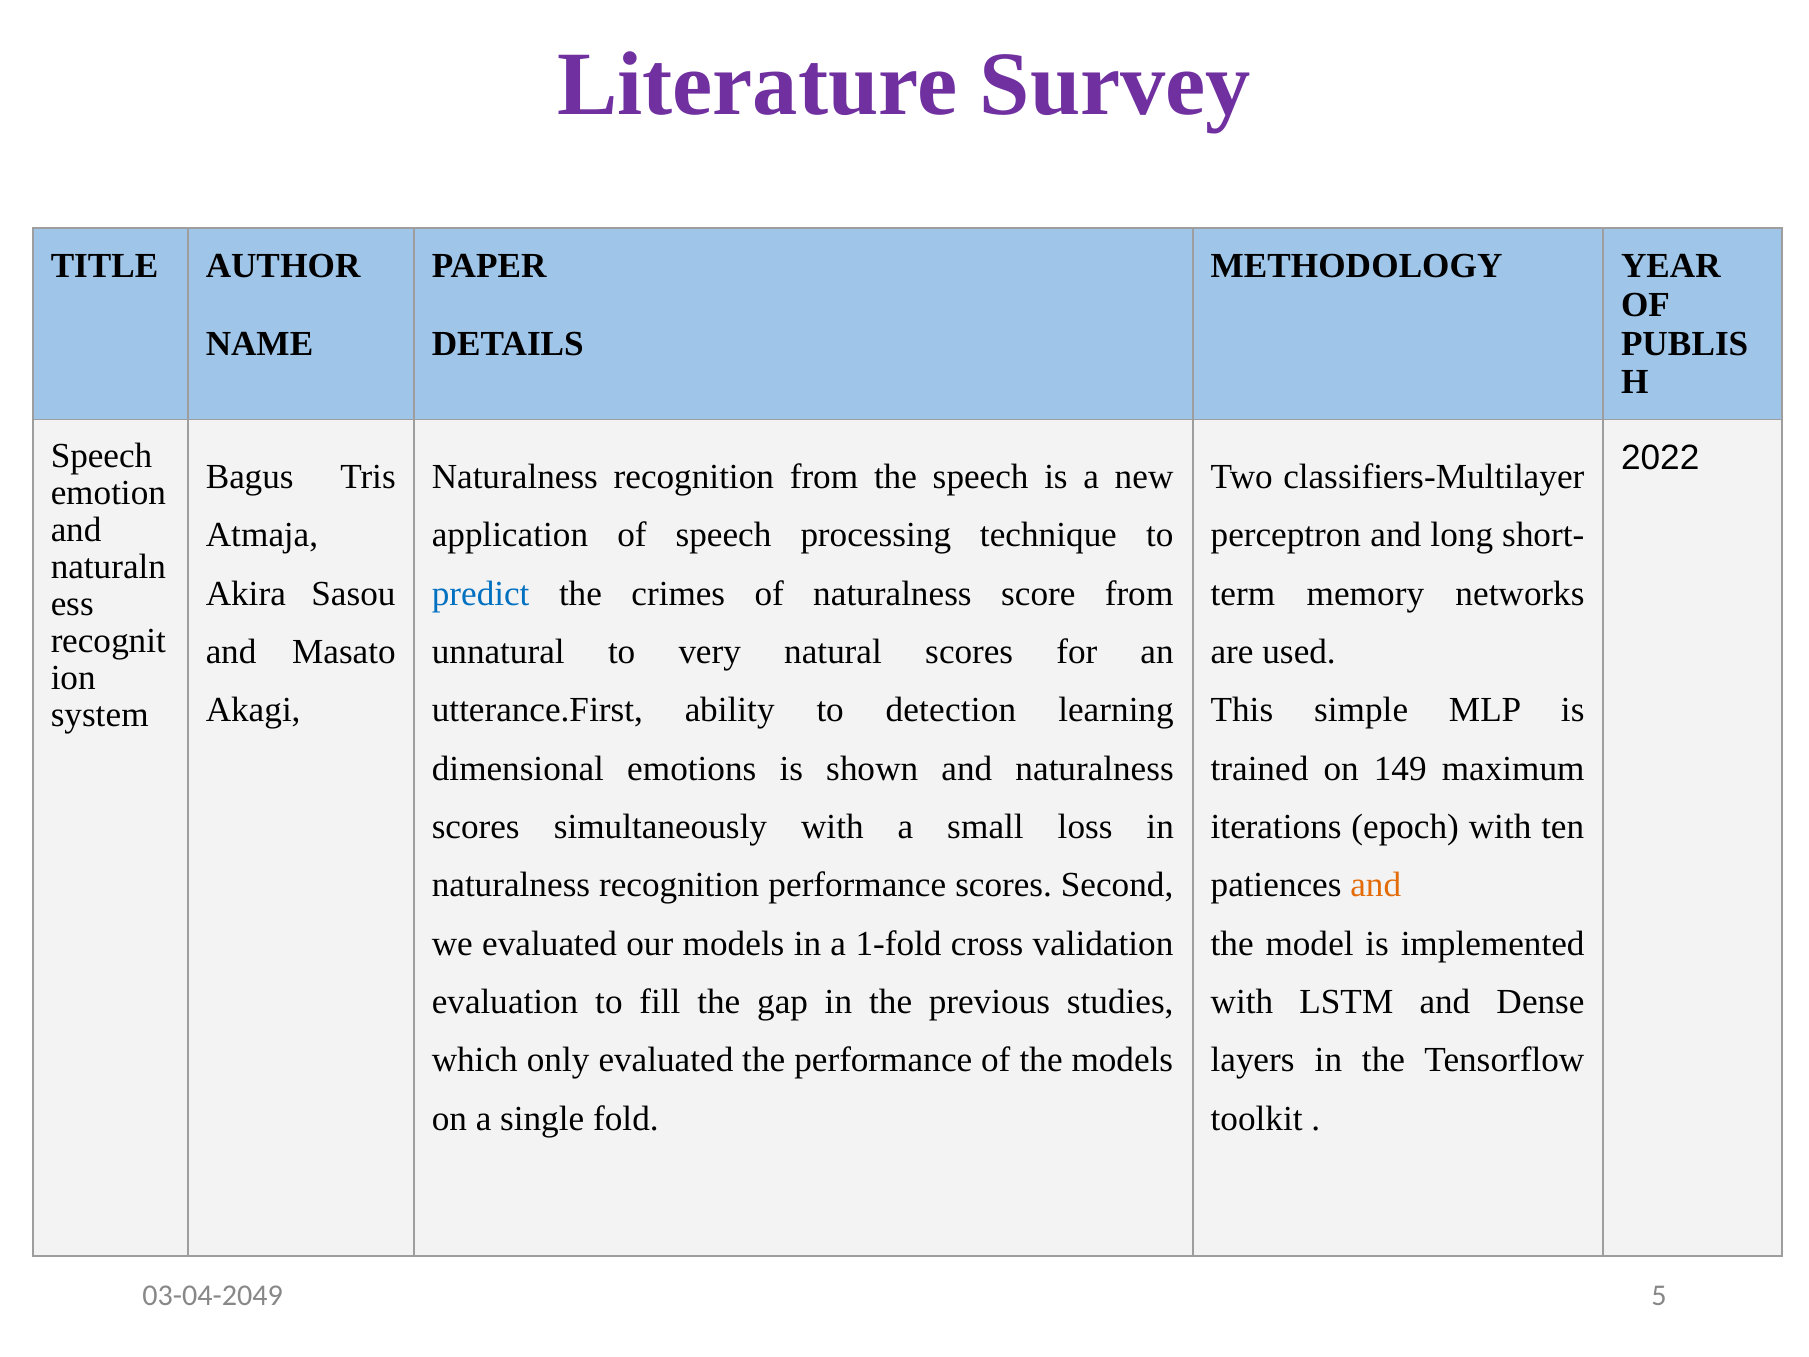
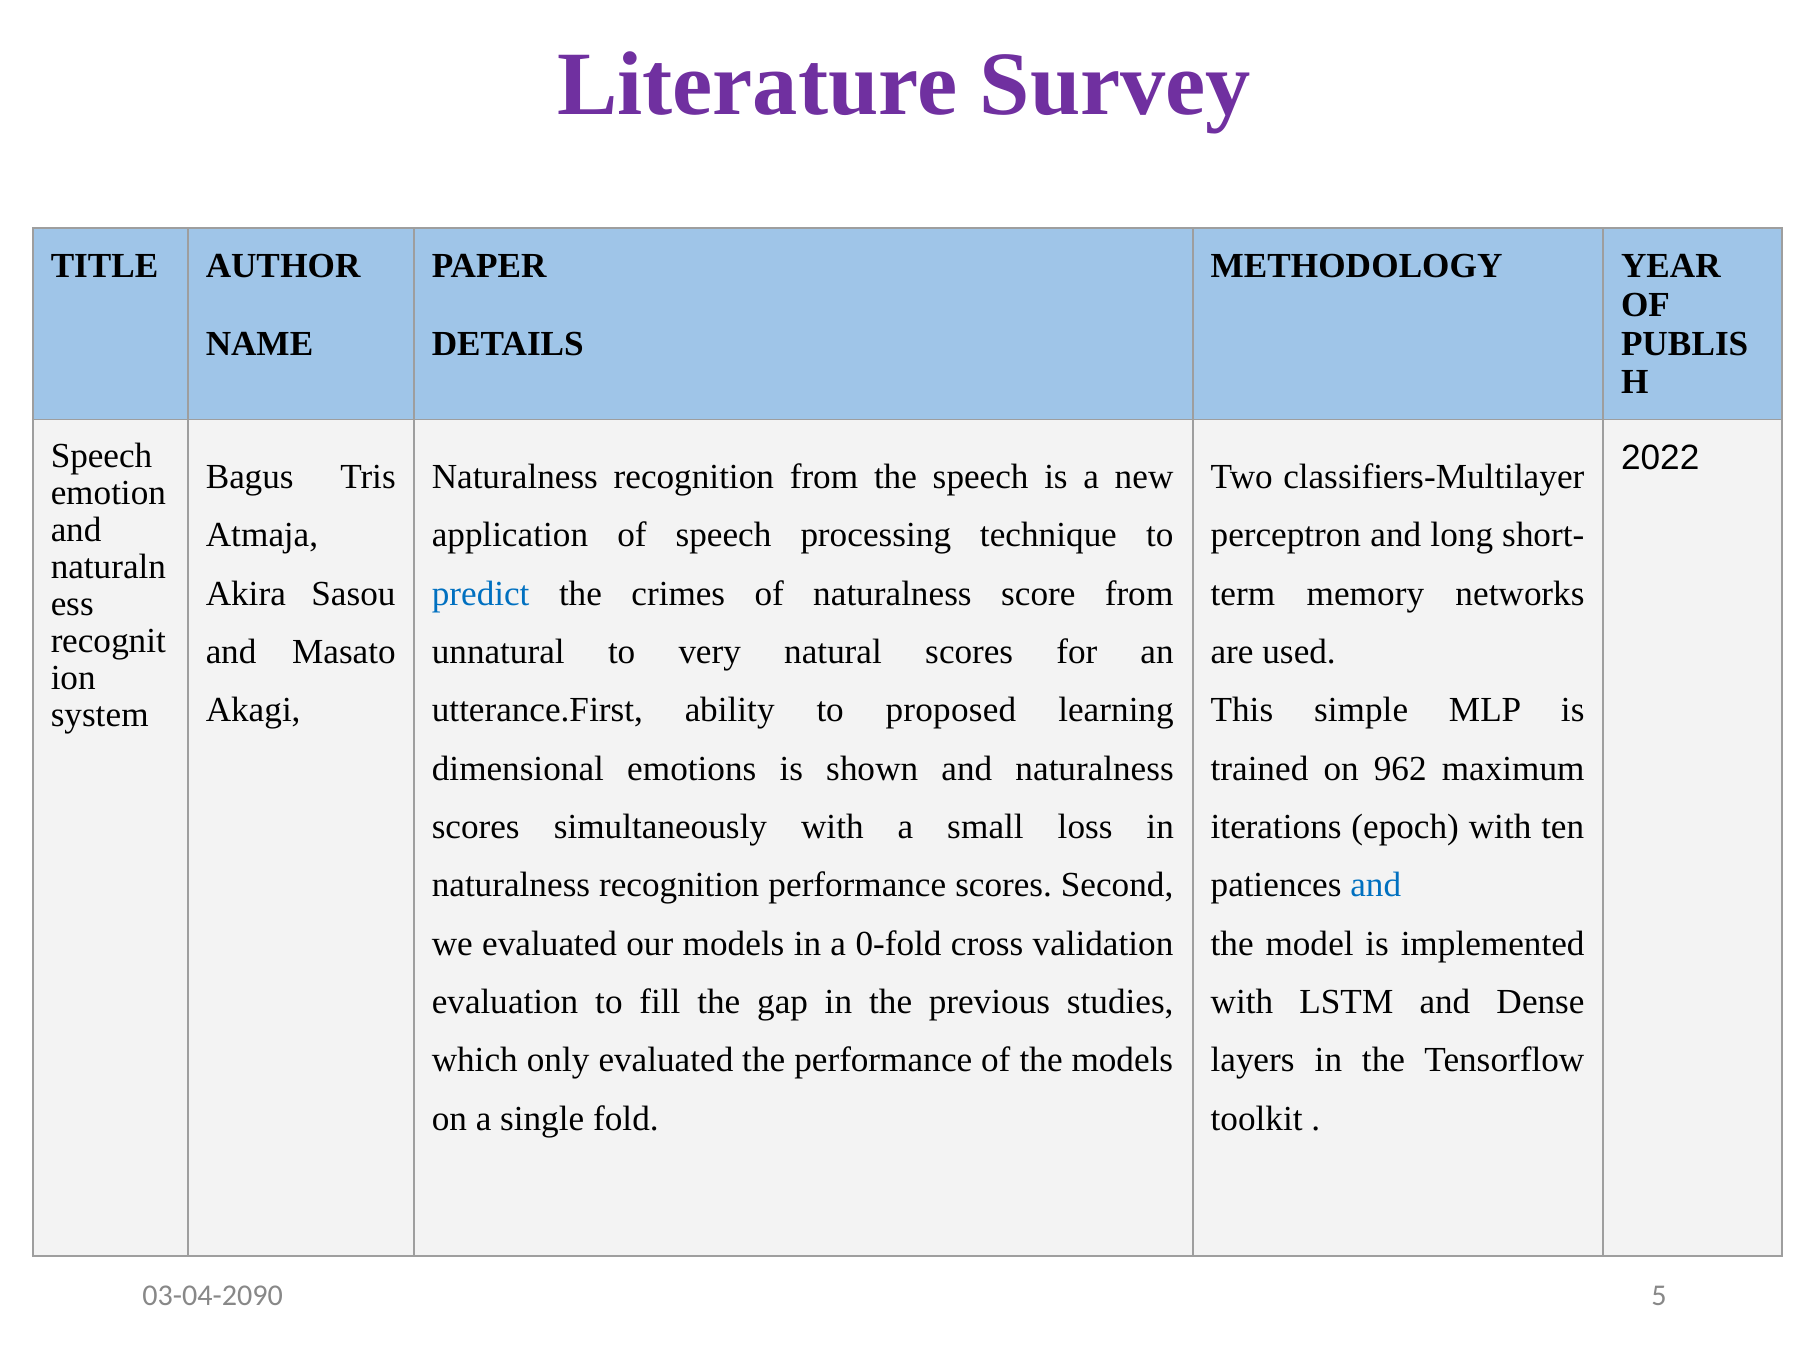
detection: detection -> proposed (951, 710)
149: 149 -> 962 (1400, 768)
and colour: orange -> blue (1376, 885)
1-fold: 1-fold -> 0-fold (899, 943)
03-04-2049: 03-04-2049 -> 03-04-2090 (213, 1296)
